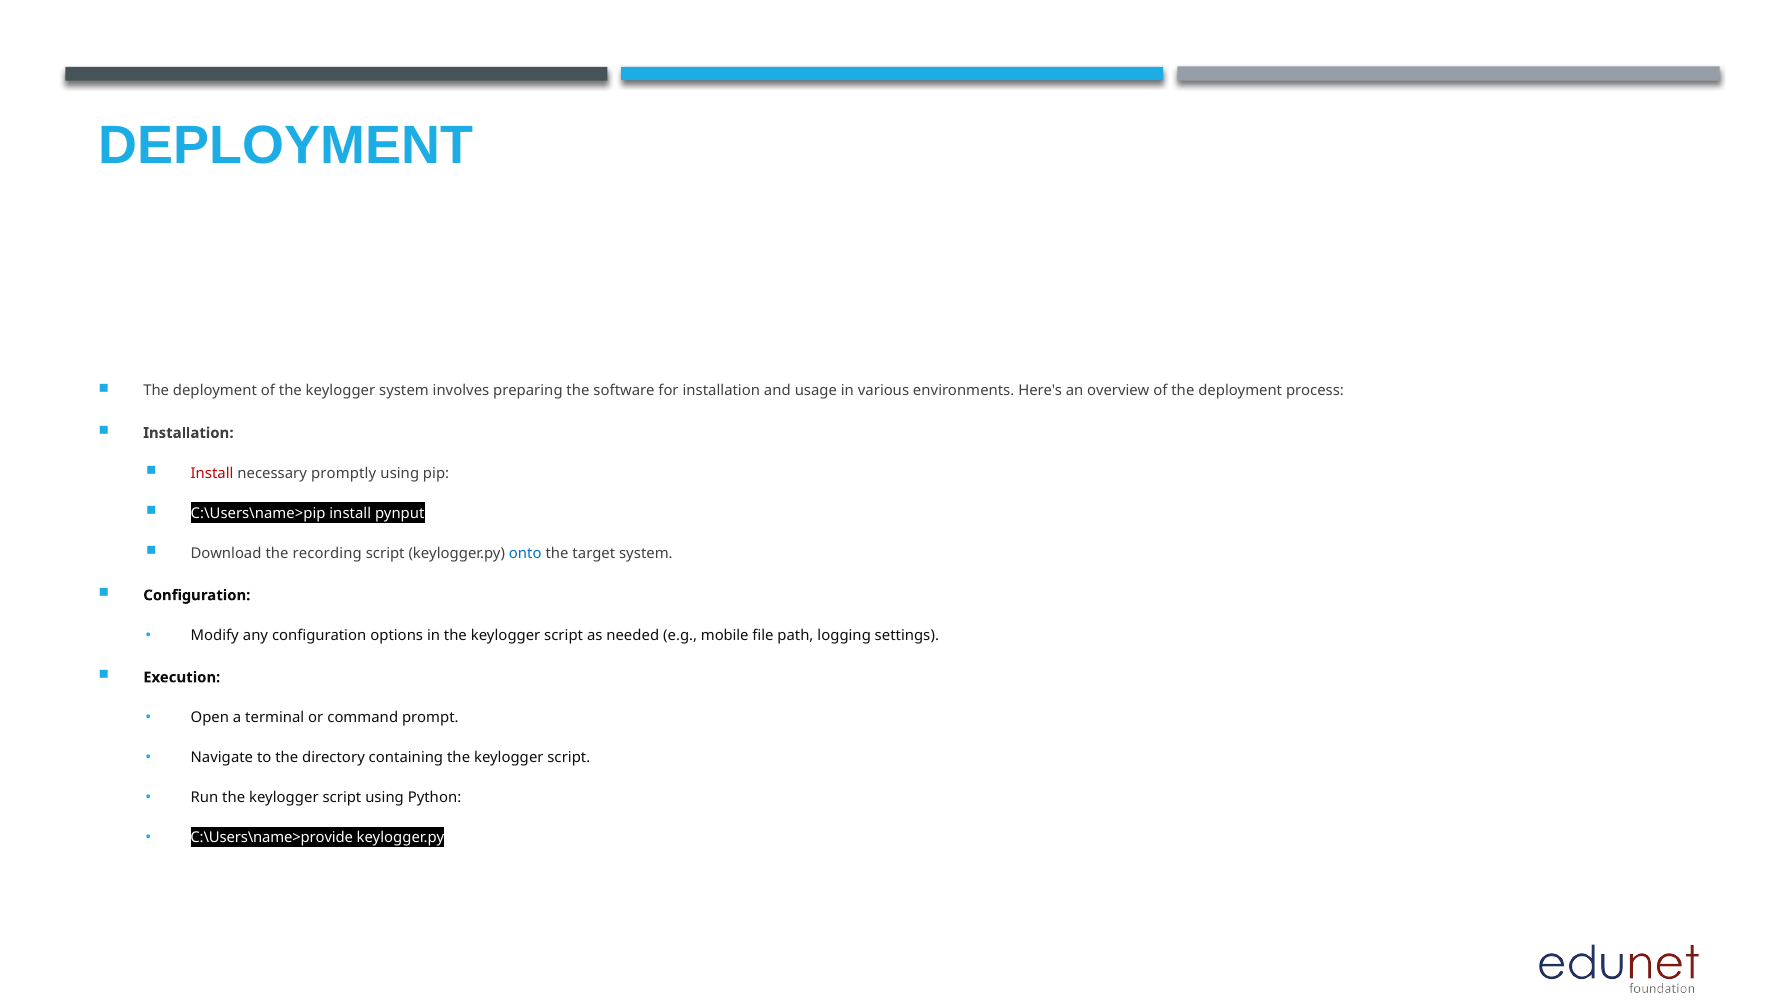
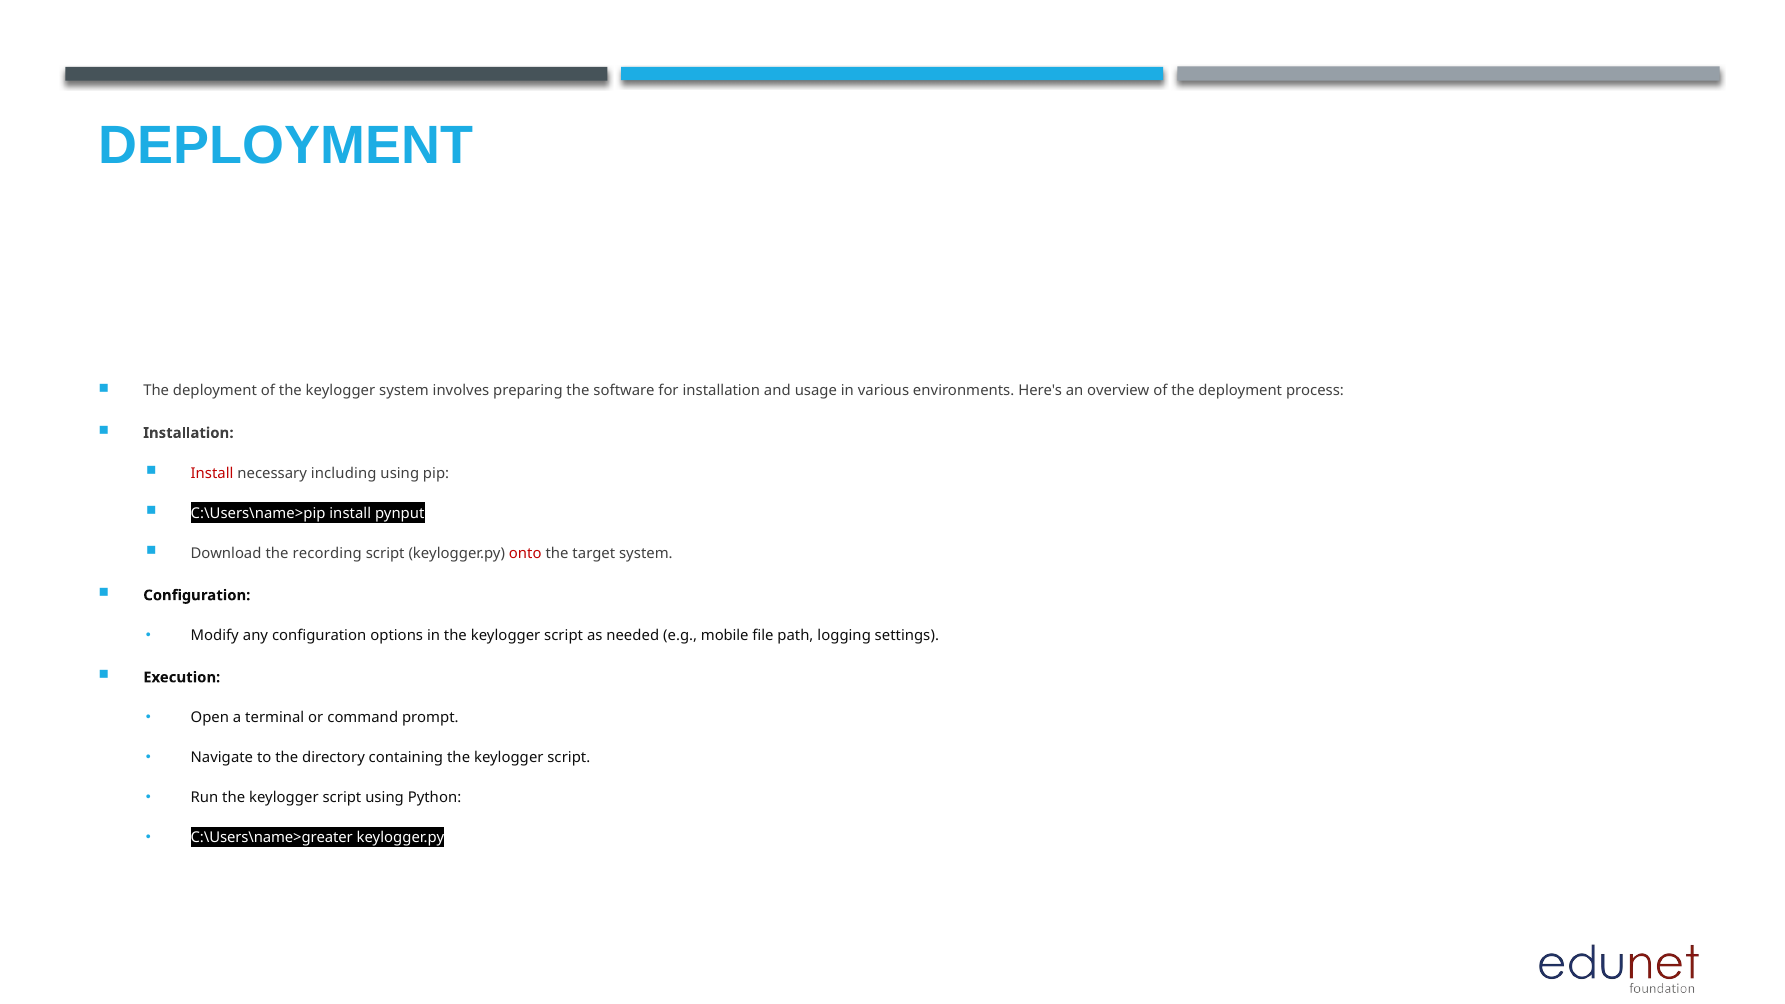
promptly: promptly -> including (344, 473)
onto colour: blue -> red (525, 553)
C:\Users\name>provide: C:\Users\name>provide -> C:\Users\name>greater (272, 838)
